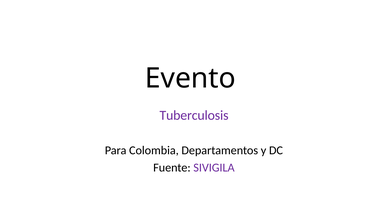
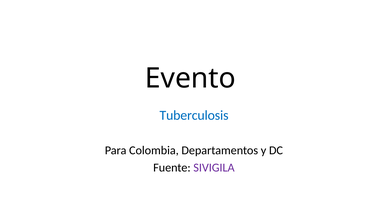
Tuberculosis colour: purple -> blue (194, 115)
